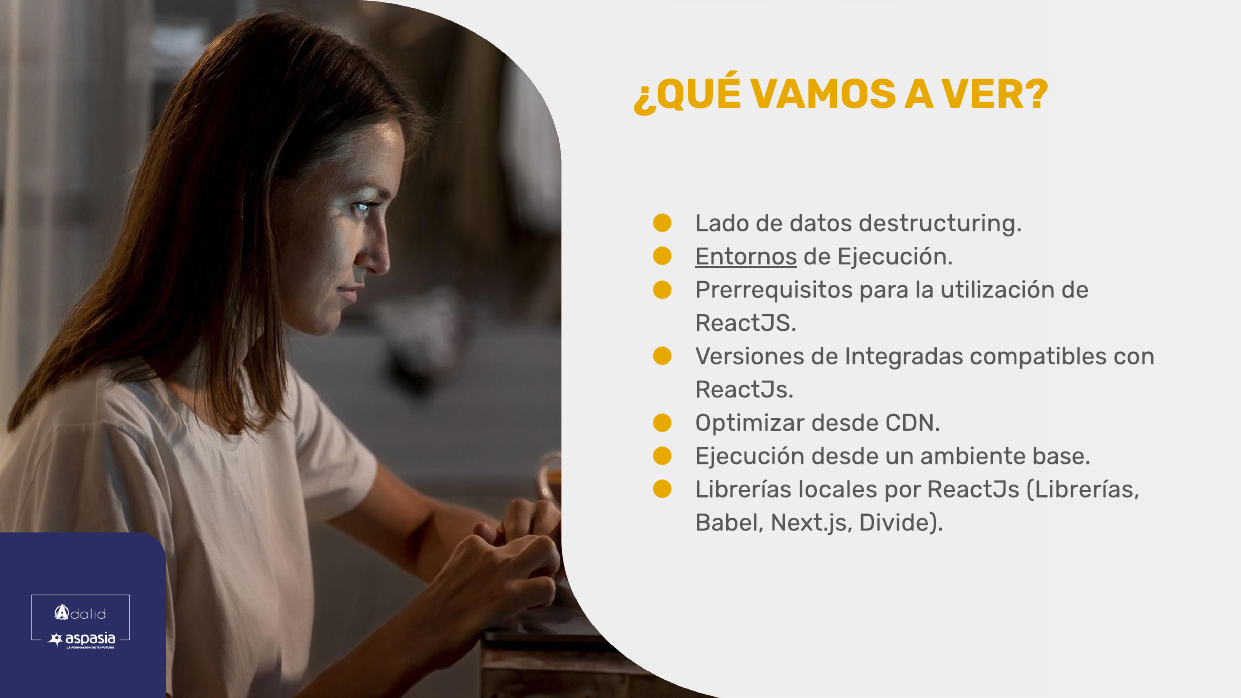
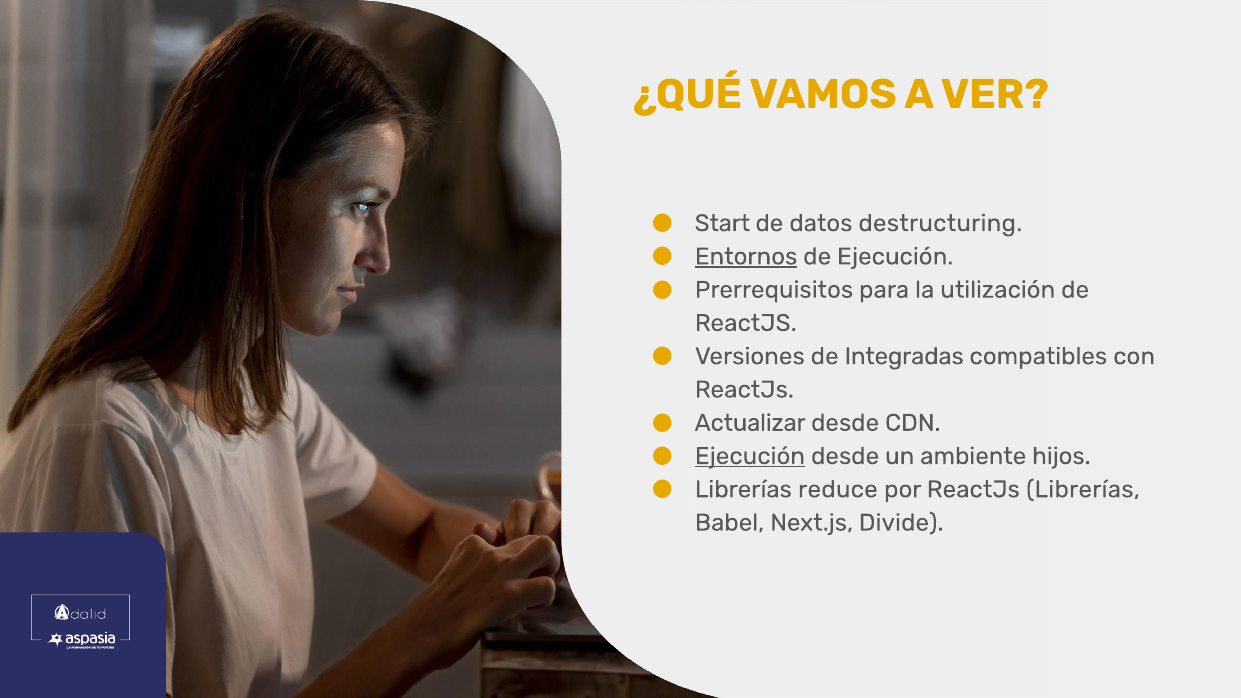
Lado: Lado -> Start (722, 223)
Optimizar: Optimizar -> Actualizar (750, 423)
Ejecución underline: none -> present (750, 456)
base: base -> hijos (1061, 456)
locales: locales -> reduce (838, 489)
